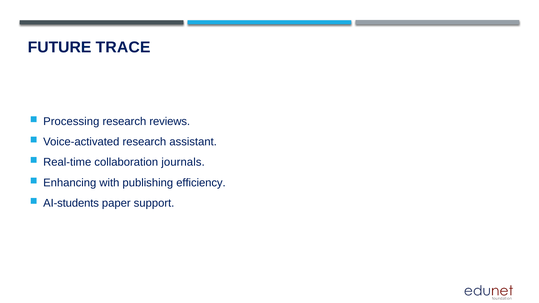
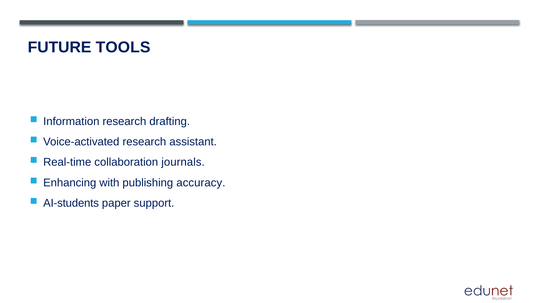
TRACE: TRACE -> TOOLS (123, 47)
Processing: Processing -> Information (71, 121)
reviews: reviews -> drafting (170, 121)
efficiency: efficiency -> accuracy (201, 183)
